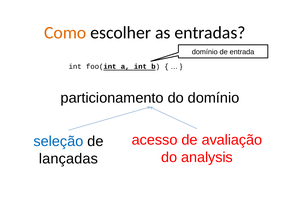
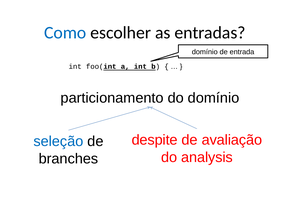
Como colour: orange -> blue (65, 33)
acesso: acesso -> despite (155, 140)
lançadas: lançadas -> branches (68, 159)
